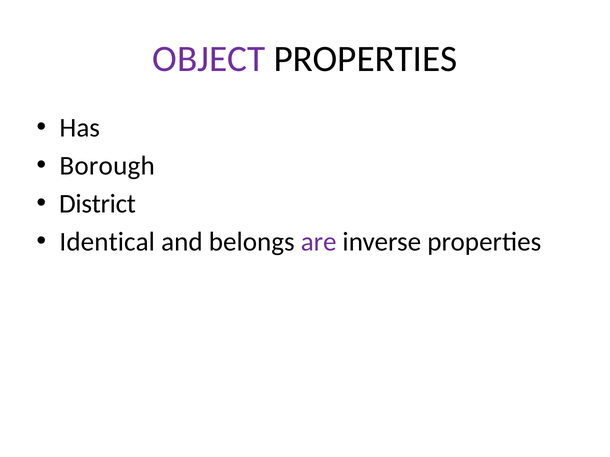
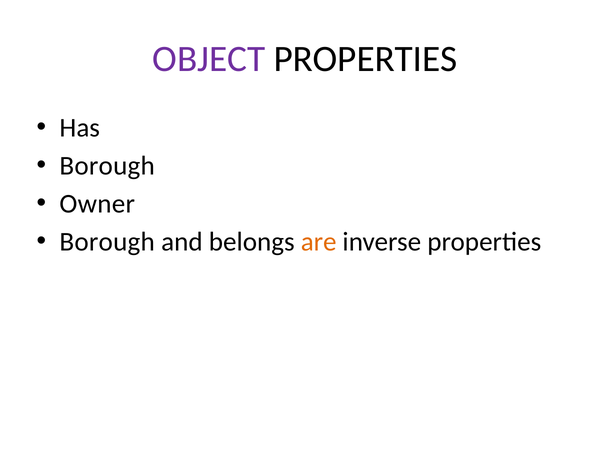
District: District -> Owner (97, 204)
Identical: Identical -> Borough (107, 242)
are colour: purple -> orange (319, 242)
